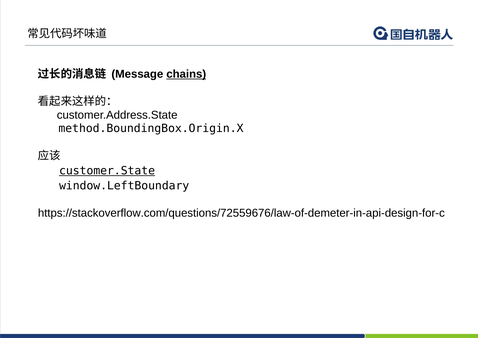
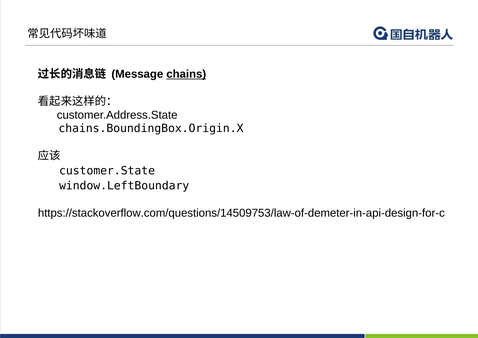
method.BoundingBox.Origin.X: method.BoundingBox.Origin.X -> chains.BoundingBox.Origin.X (151, 129)
customer.State underline: present -> none (107, 171)
https://stackoverflow.com/questions/72559676/law-of-demeter-in-api-design-for-c: https://stackoverflow.com/questions/72559676/law-of-demeter-in-api-design-for-c -> https://stackoverflow.com/questions/14509753/law-of-demeter-in-api-design-for-c (241, 213)
